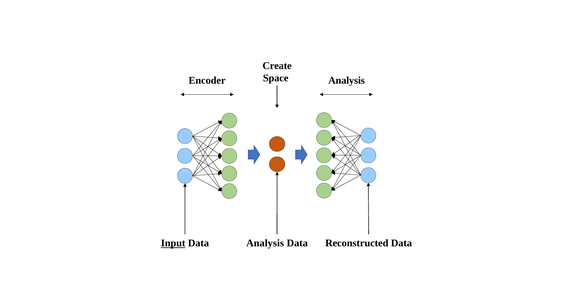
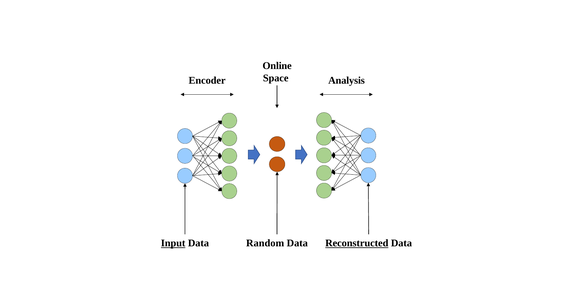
Create: Create -> Online (277, 66)
Analysis: Analysis -> Random (265, 243)
Reconstructed underline: none -> present (357, 243)
